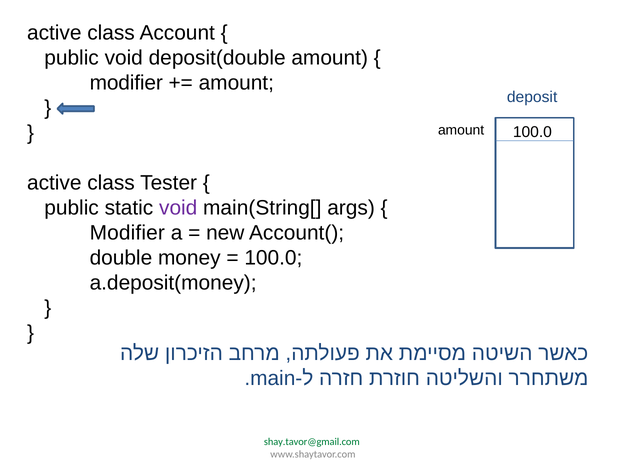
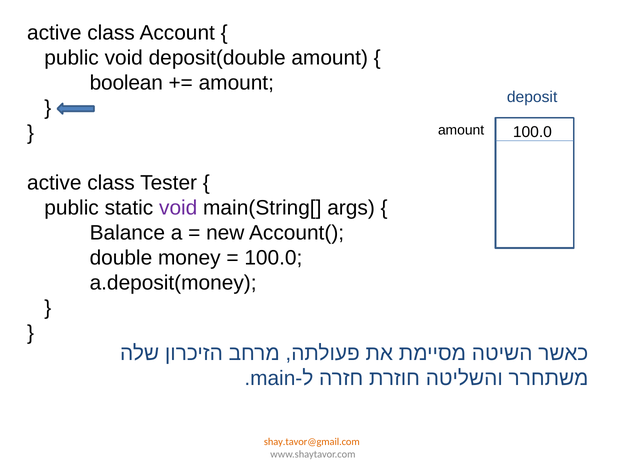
modifier: modifier -> boolean (126, 83)
Modifier: Modifier -> Balance (127, 233)
shay.tavor@gmail.com colour: green -> orange (312, 442)
